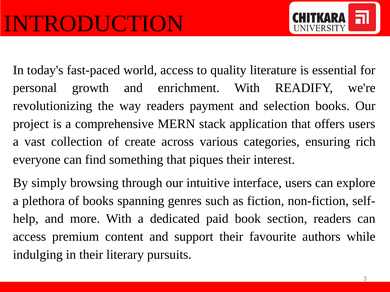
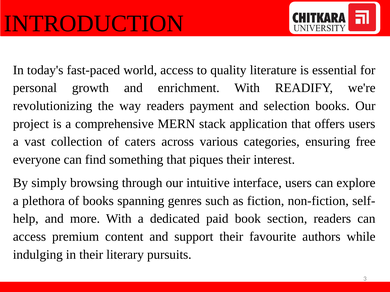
create: create -> caters (140, 142)
rich: rich -> free (366, 142)
